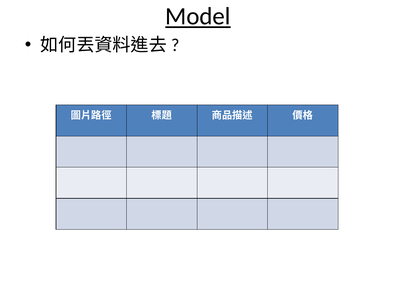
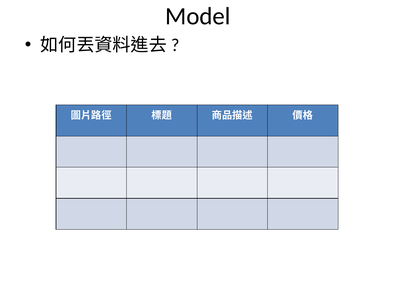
Model underline: present -> none (198, 16)
